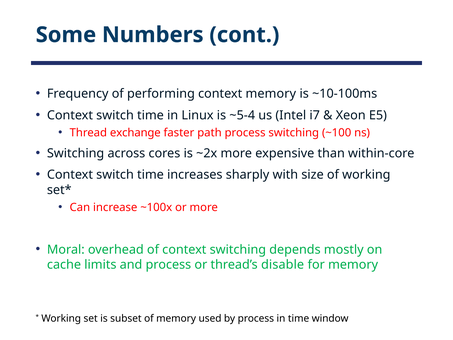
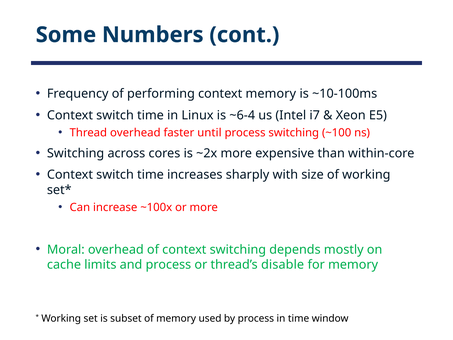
~5-4: ~5-4 -> ~6-4 (242, 115)
Thread exchange: exchange -> overhead (135, 133)
path: path -> until (209, 133)
